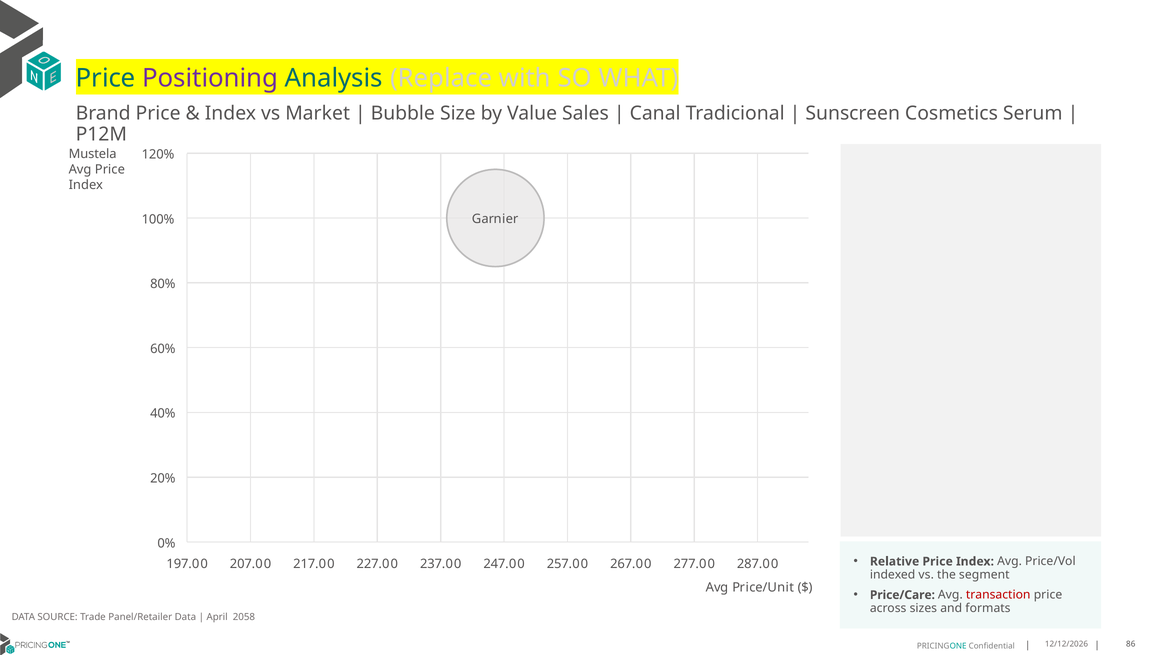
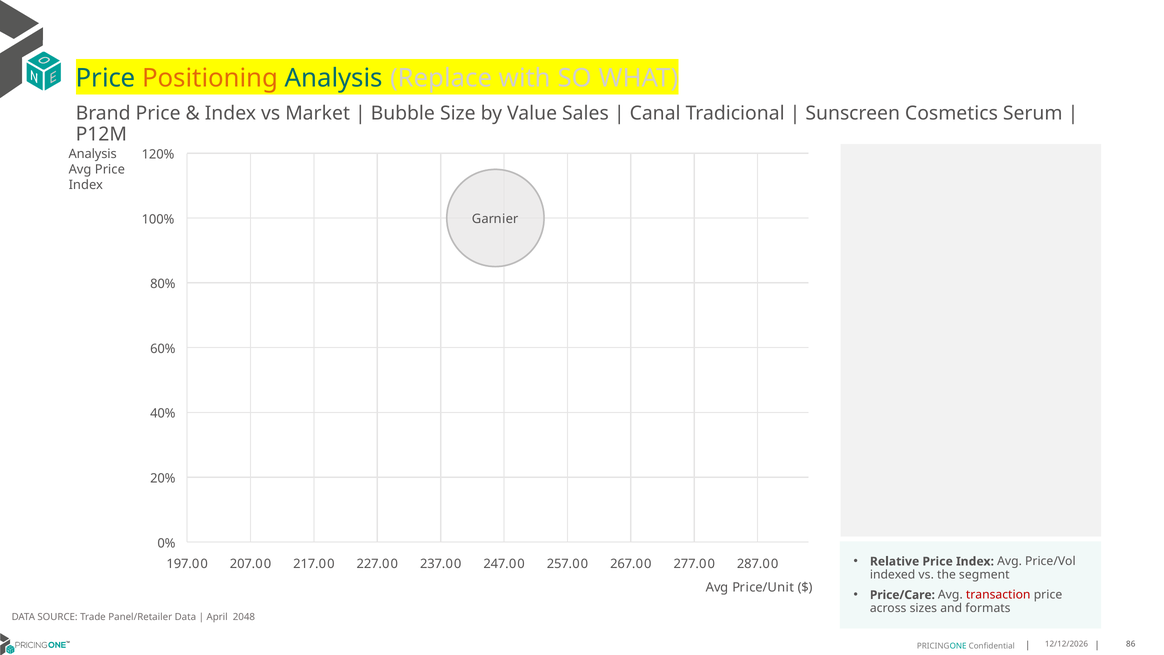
Positioning colour: purple -> orange (210, 78)
Mustela: Mustela -> Analysis (93, 154)
2058: 2058 -> 2048 (244, 617)
